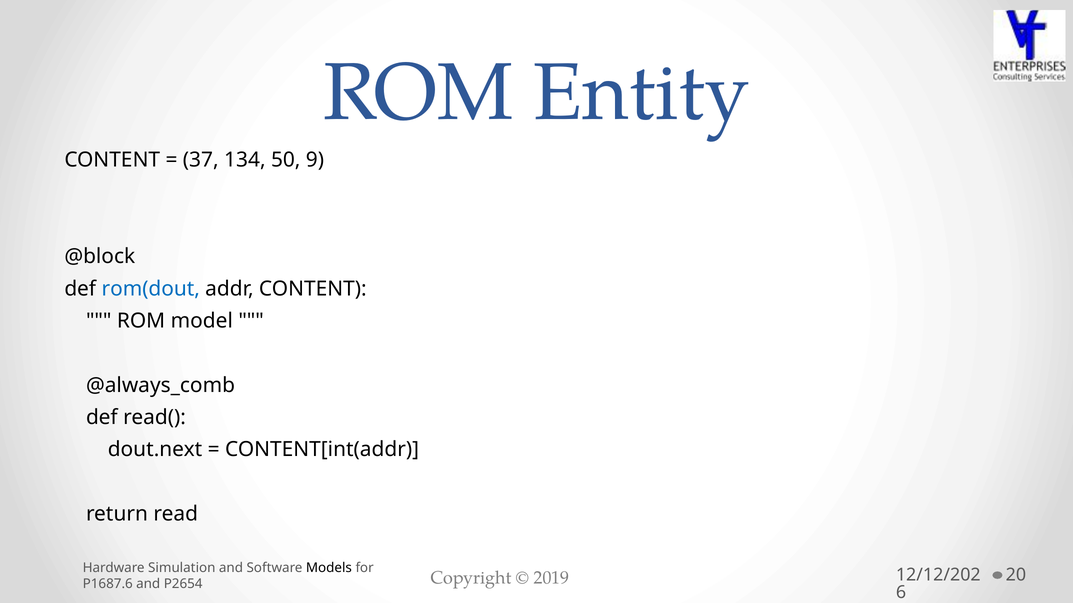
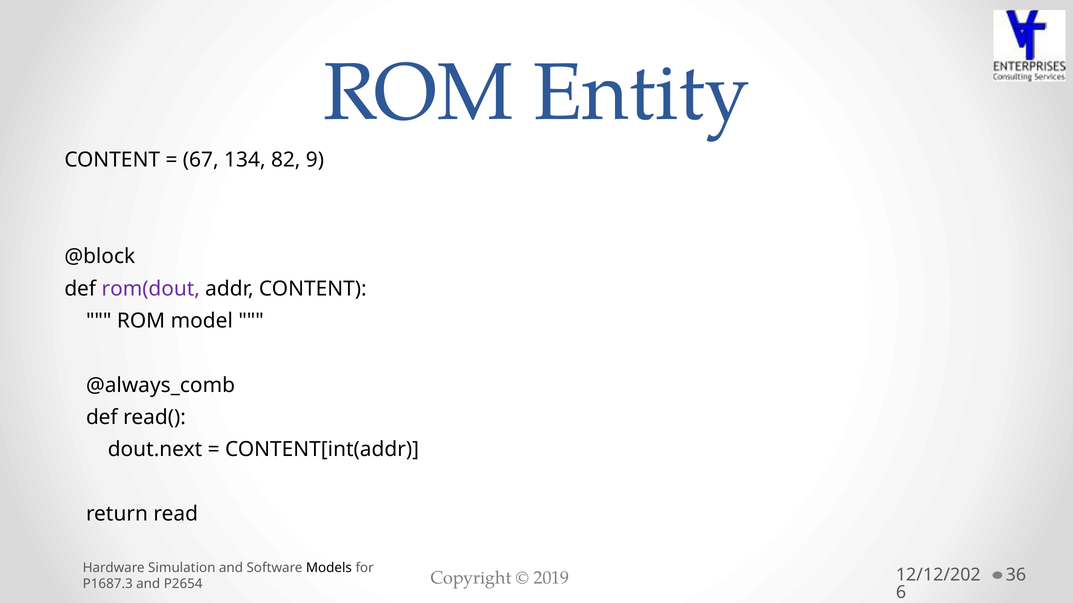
37: 37 -> 67 (201, 160)
50: 50 -> 82 (286, 160)
rom(dout colour: blue -> purple (151, 289)
P1687.6: P1687.6 -> P1687.3 (108, 584)
20: 20 -> 36 (1016, 575)
